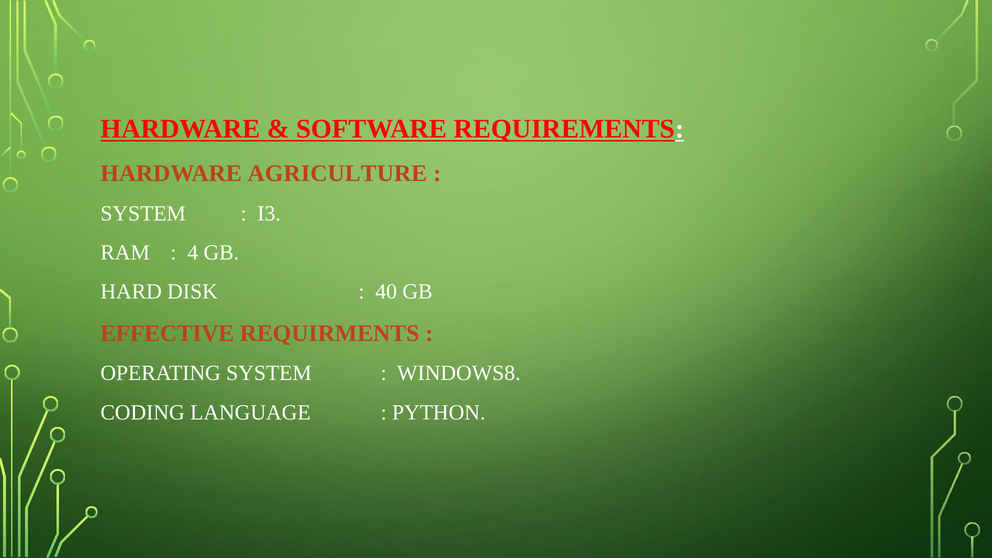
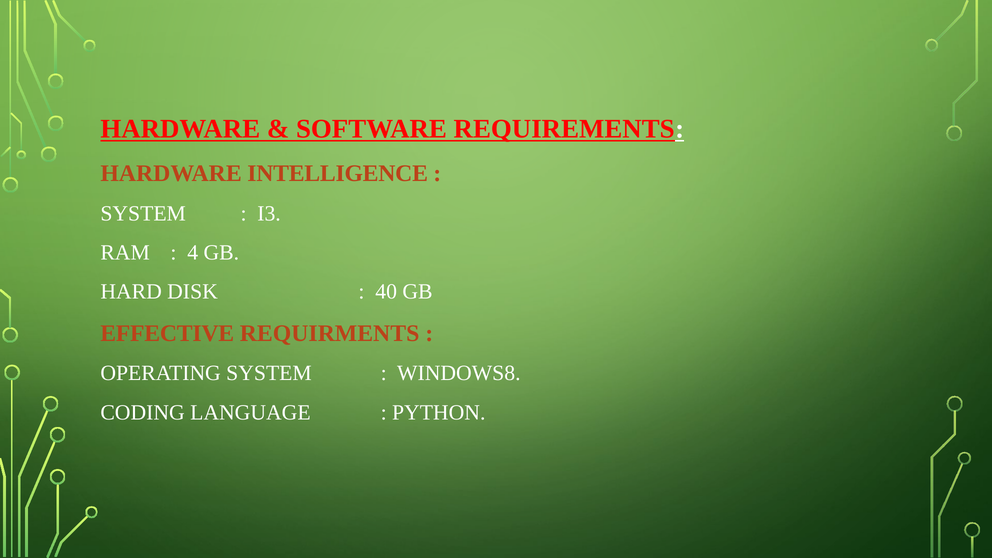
AGRICULTURE: AGRICULTURE -> INTELLIGENCE (338, 173)
